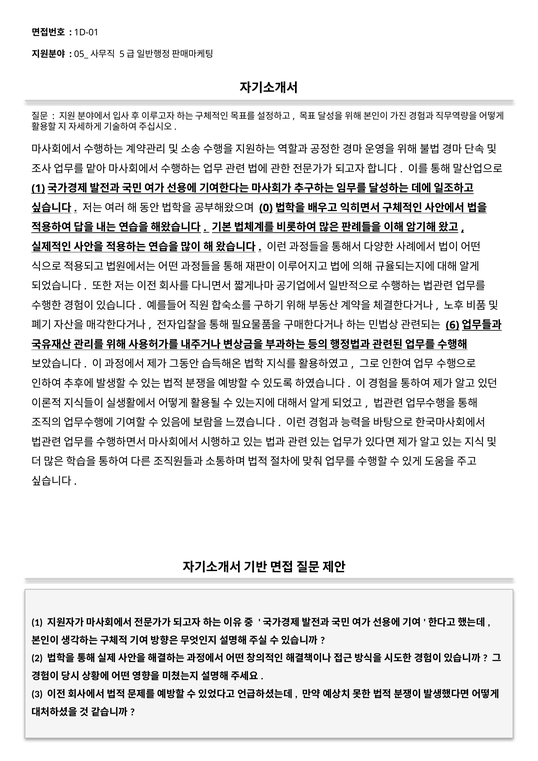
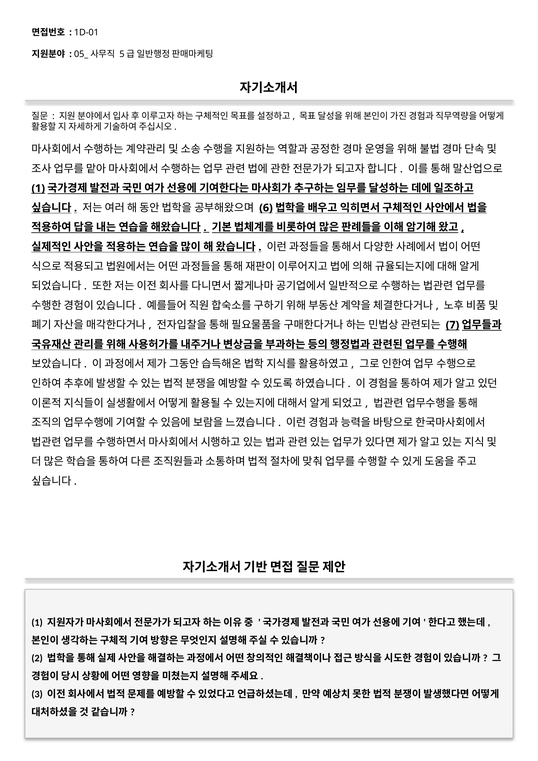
0: 0 -> 6 (266, 208)
6: 6 -> 7 (452, 325)
